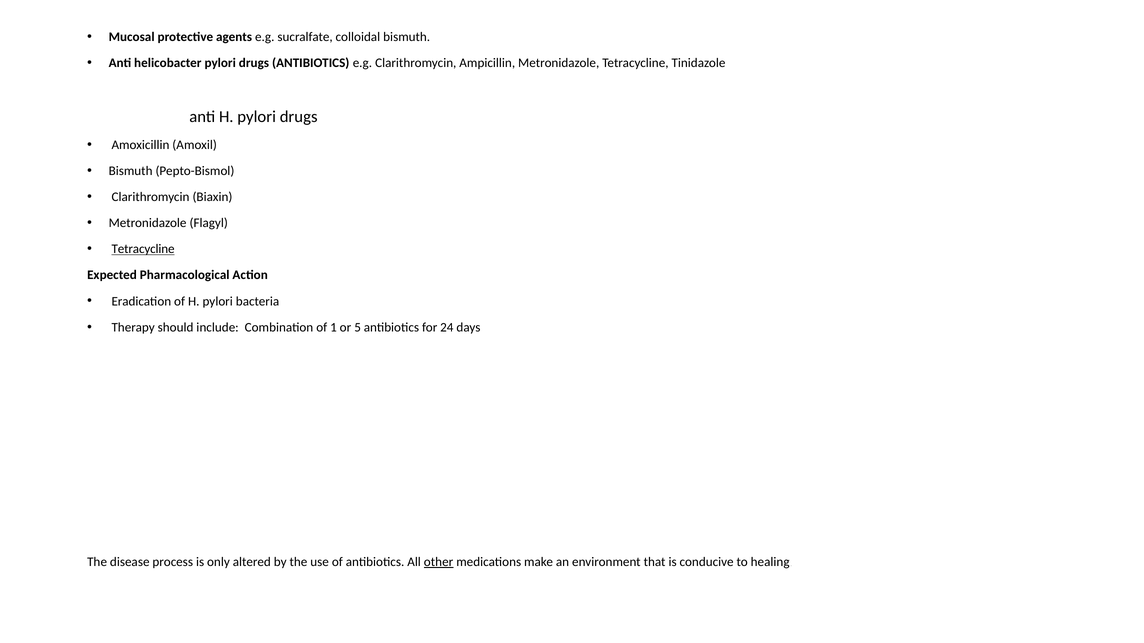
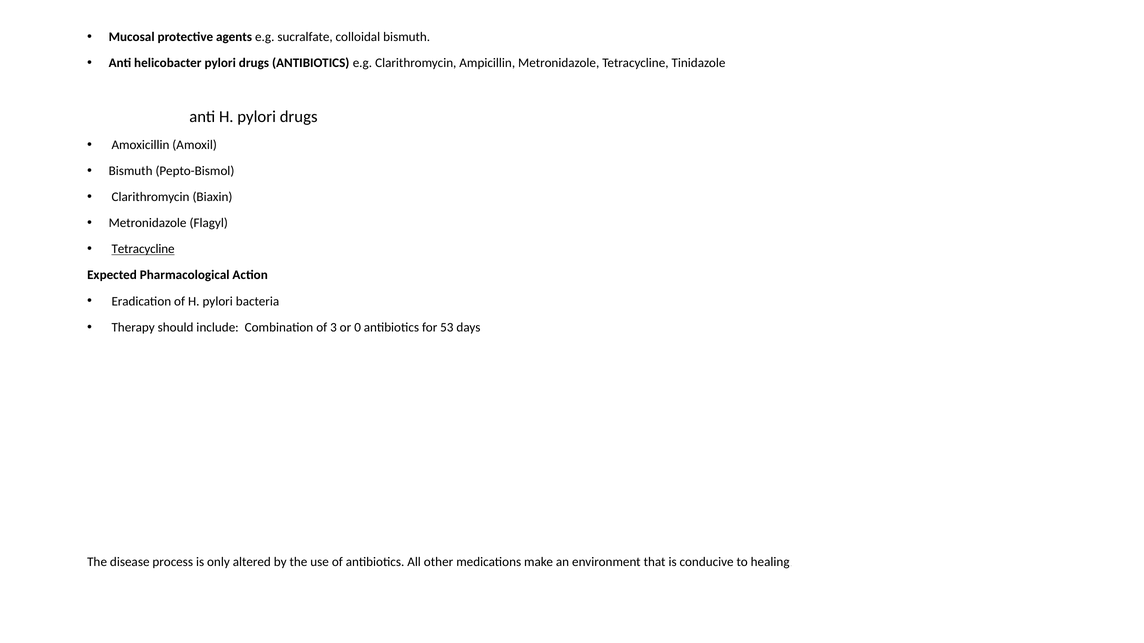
1: 1 -> 3 (333, 327)
5: 5 -> 0 (358, 327)
24: 24 -> 53 (447, 327)
other underline: present -> none (439, 562)
